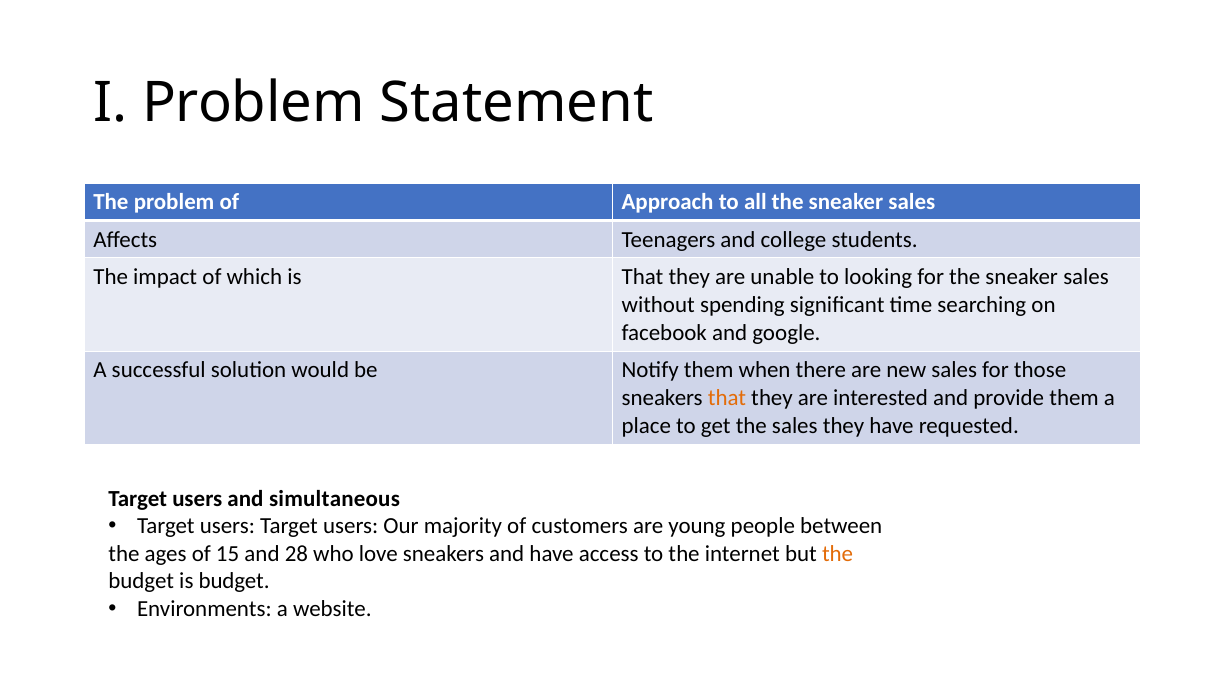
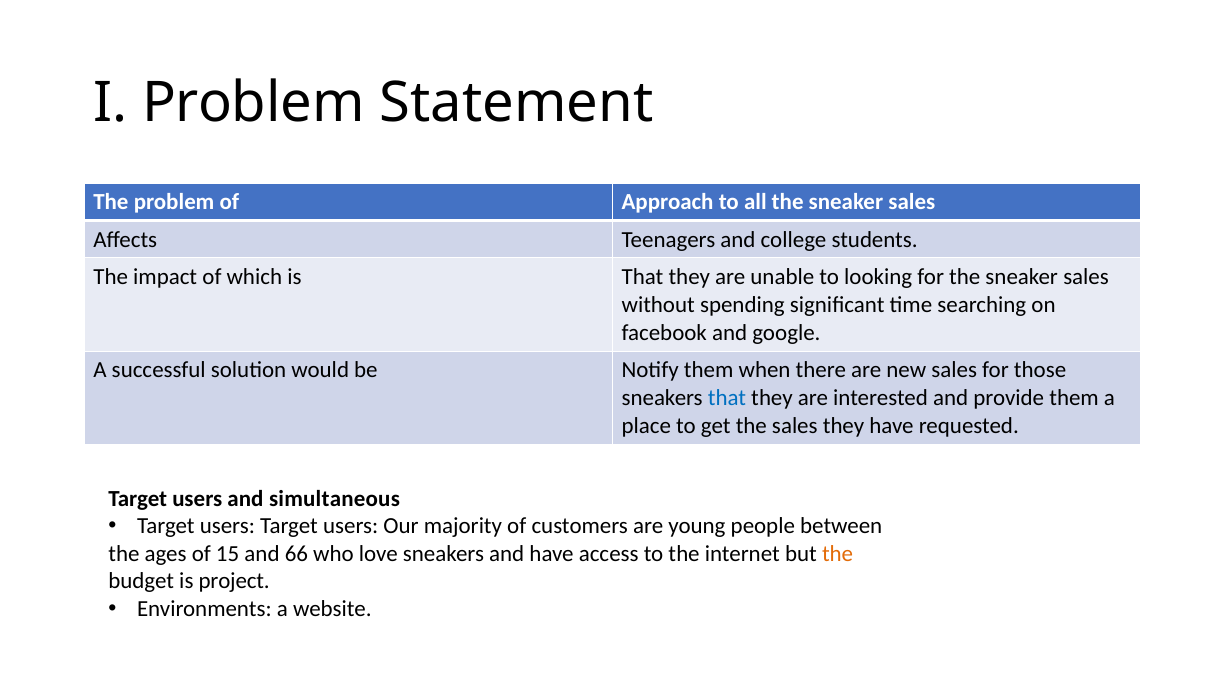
that colour: orange -> blue (727, 398)
28: 28 -> 66 (296, 554)
is budget: budget -> project (234, 581)
